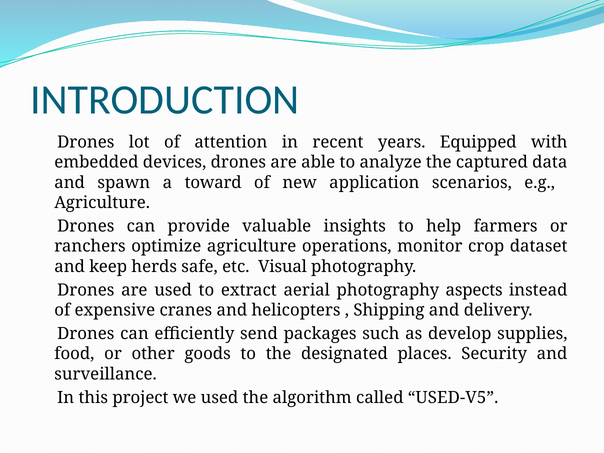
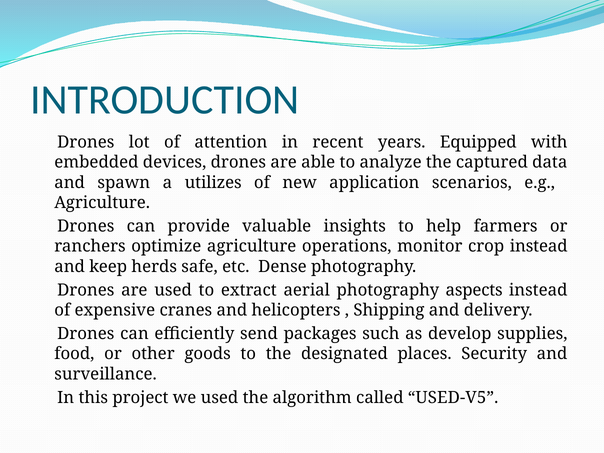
toward: toward -> utilizes (213, 182)
crop dataset: dataset -> instead (539, 246)
Visual: Visual -> Dense (282, 266)
